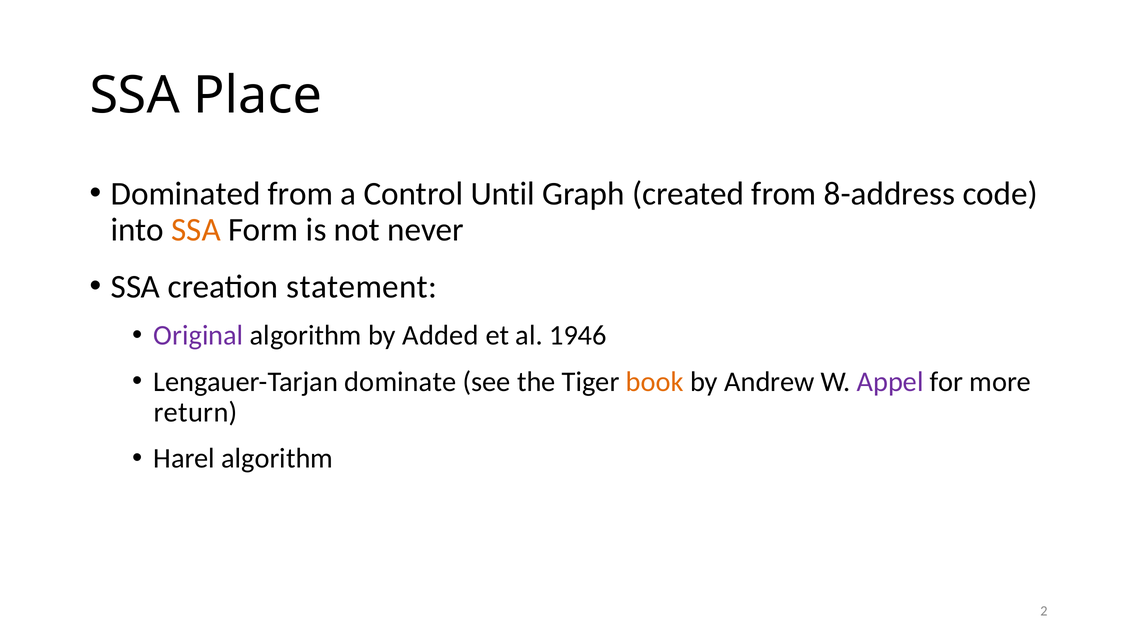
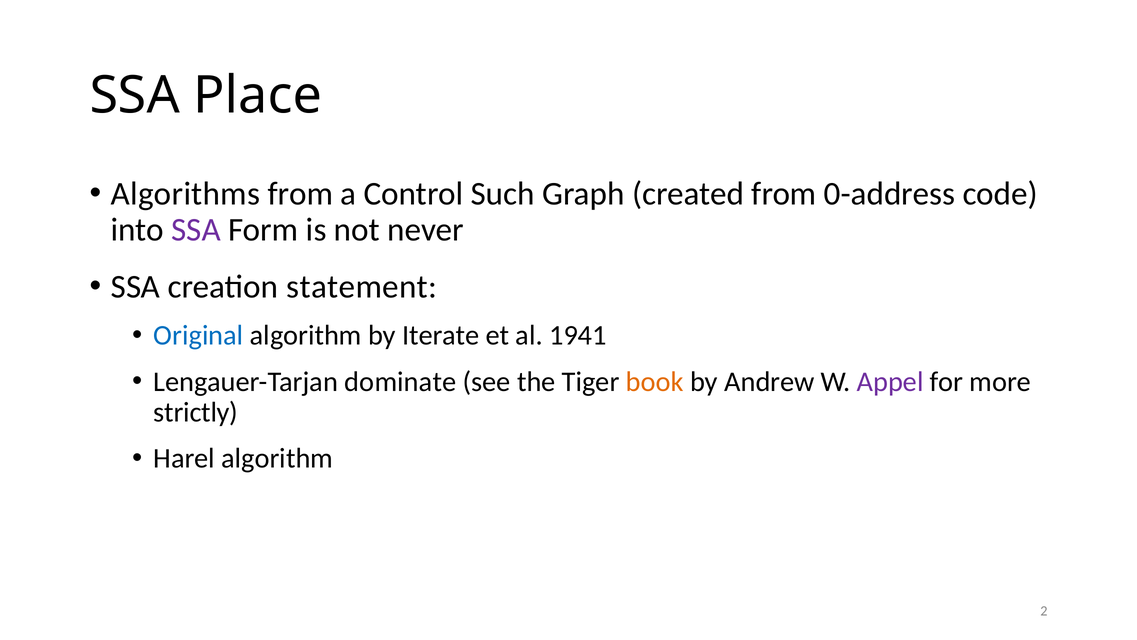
Dominated: Dominated -> Algorithms (185, 194)
Until: Until -> Such (503, 194)
8-address: 8-address -> 0-address (890, 194)
SSA colour: orange -> purple (196, 229)
Original colour: purple -> blue (199, 335)
Added: Added -> Iterate (441, 335)
1946: 1946 -> 1941 (578, 335)
return: return -> strictly (196, 412)
